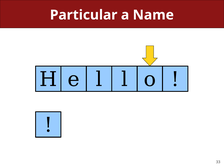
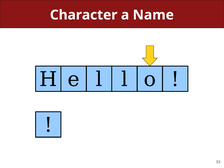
Particular: Particular -> Character (84, 15)
